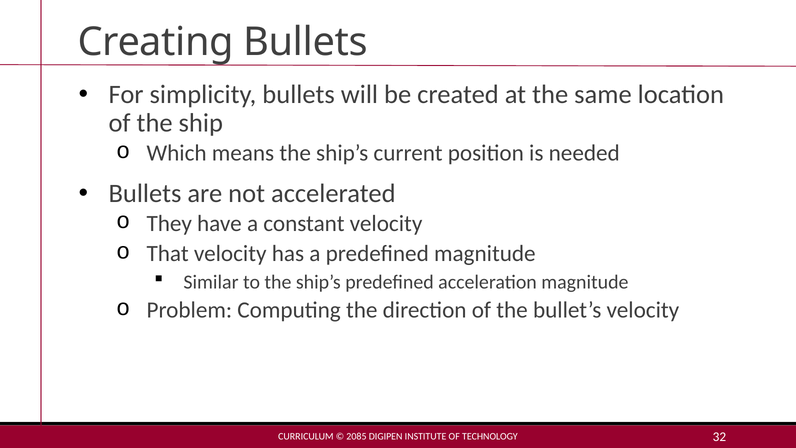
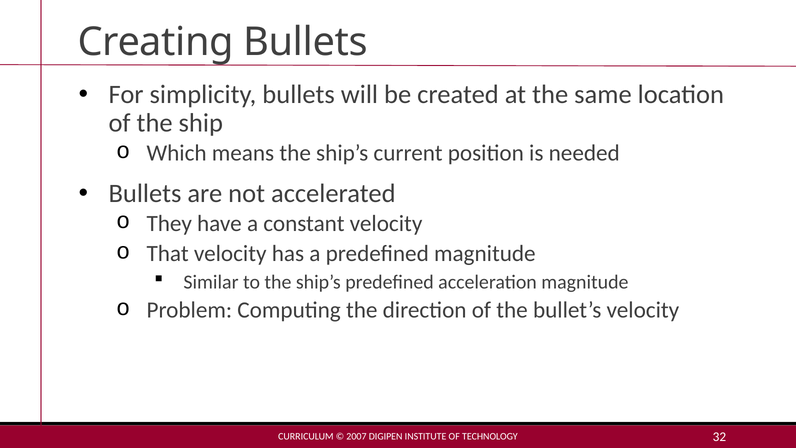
2085: 2085 -> 2007 (356, 436)
